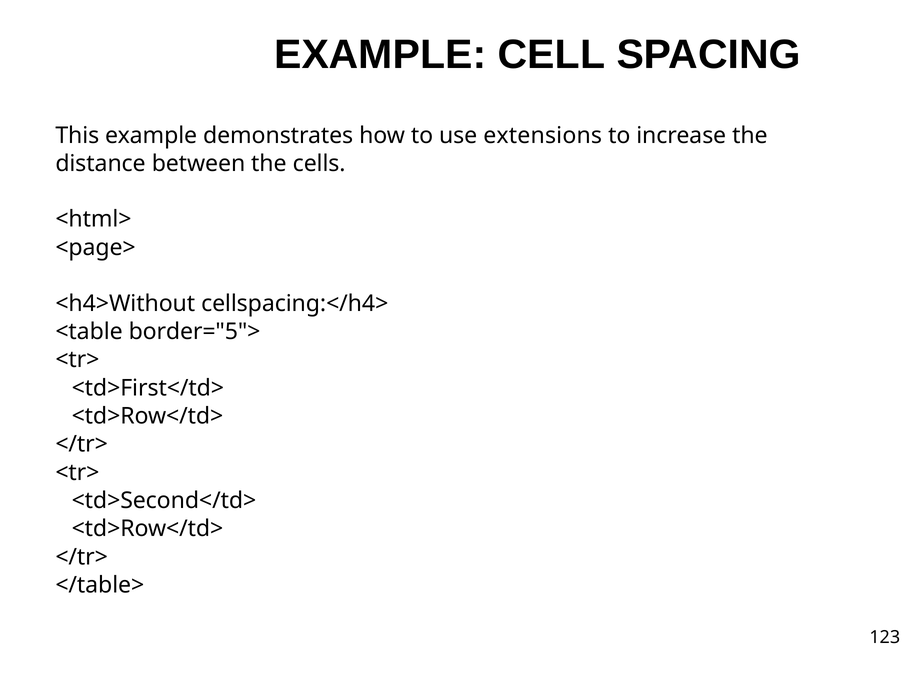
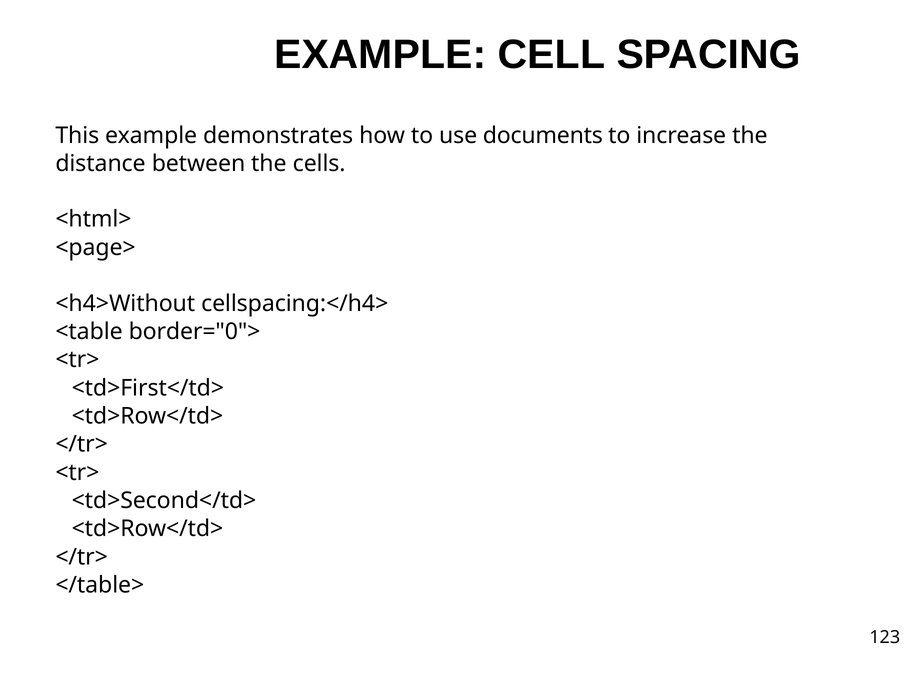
extensions: extensions -> documents (543, 136)
border="5">: border="5"> -> border="0"> (195, 332)
